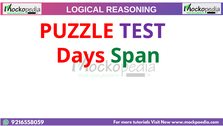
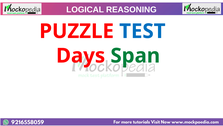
TEST colour: purple -> blue (142, 31)
